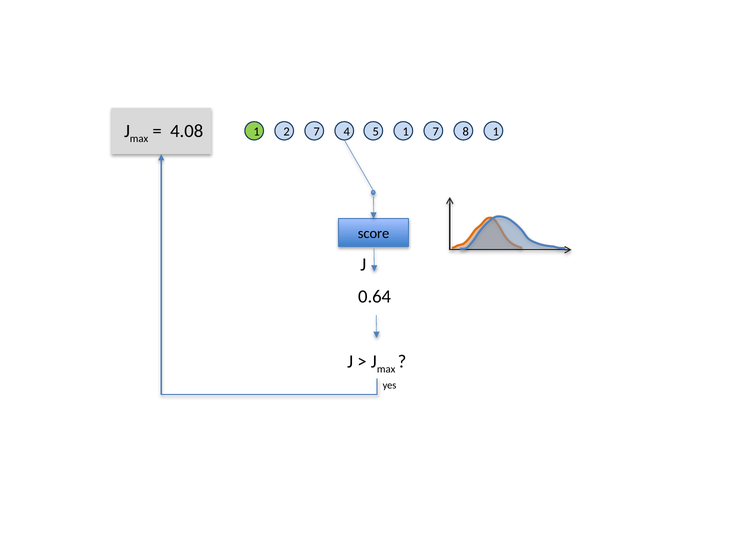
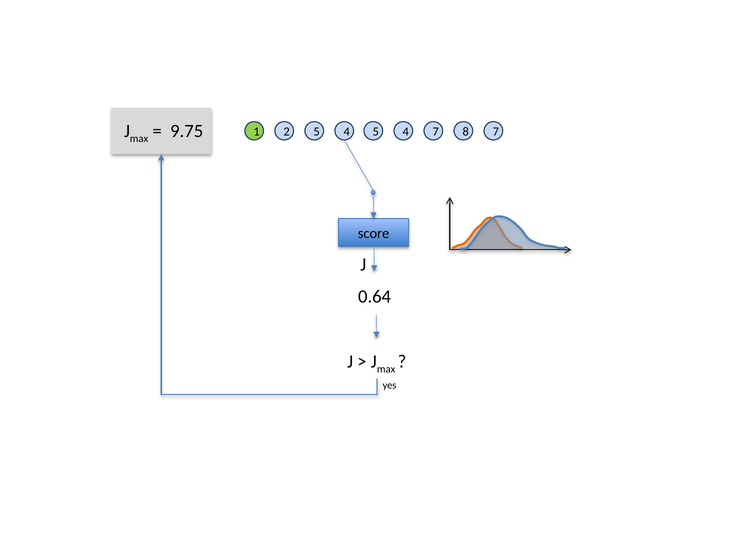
4.08: 4.08 -> 9.75 (187, 131)
2 7: 7 -> 5 (317, 132)
4 5 1: 1 -> 4 (406, 132)
8 1: 1 -> 7 (496, 132)
